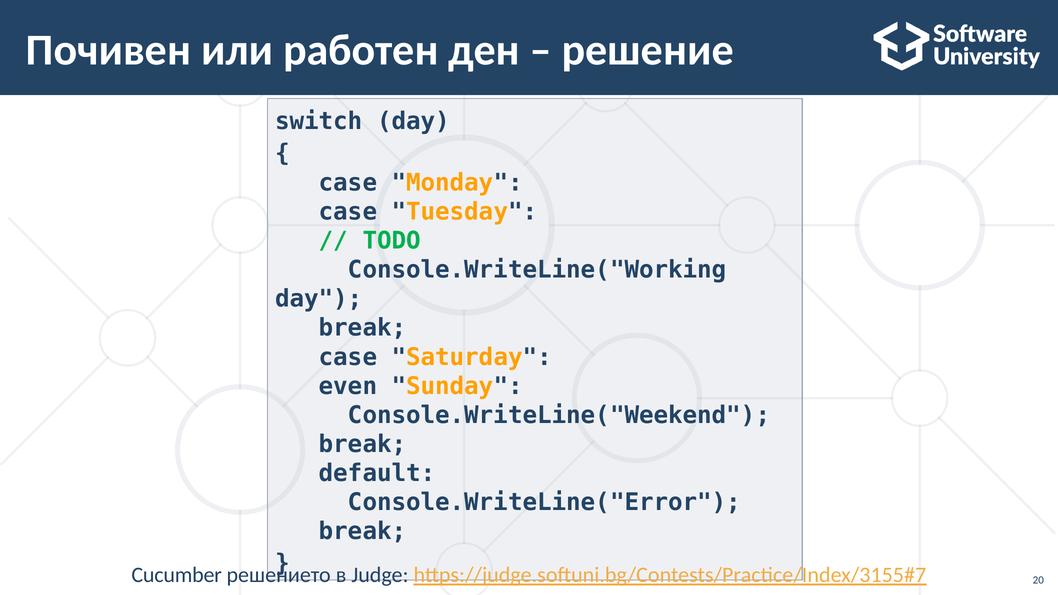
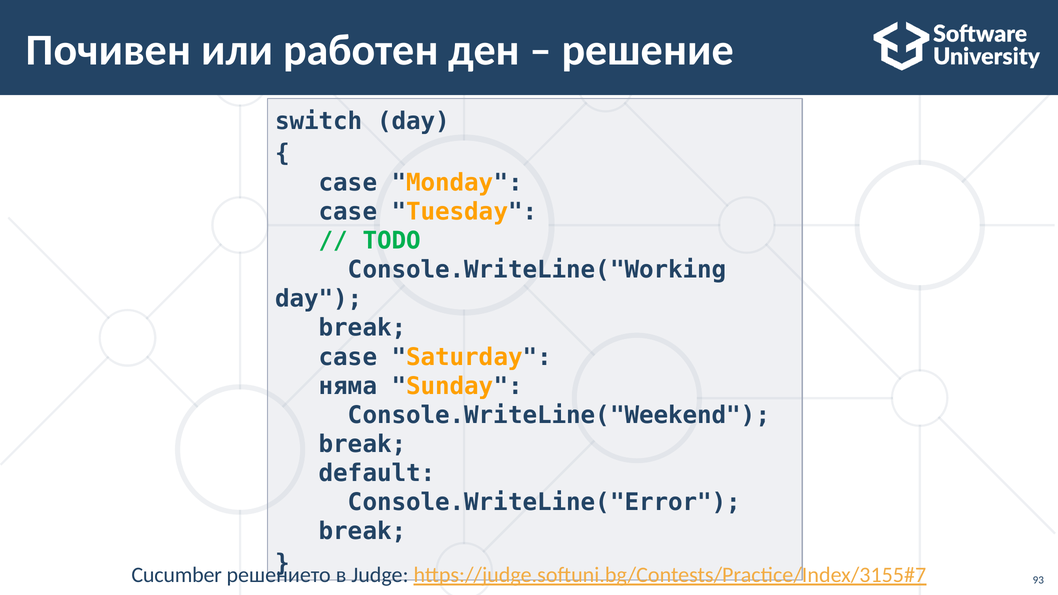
еven: еven -> няма (348, 386)
20: 20 -> 93 (1038, 580)
